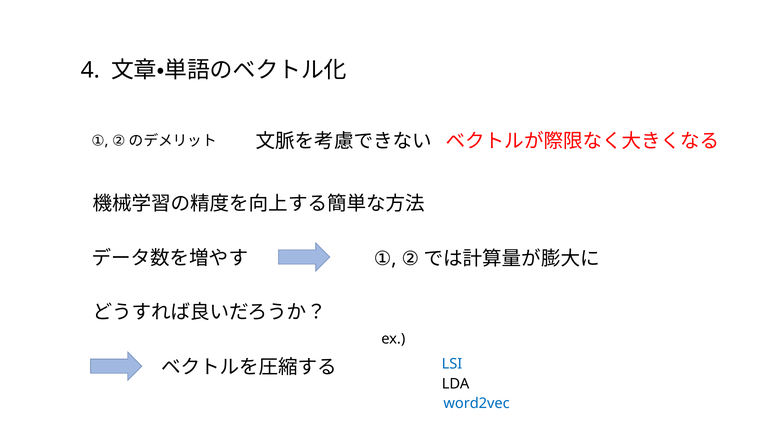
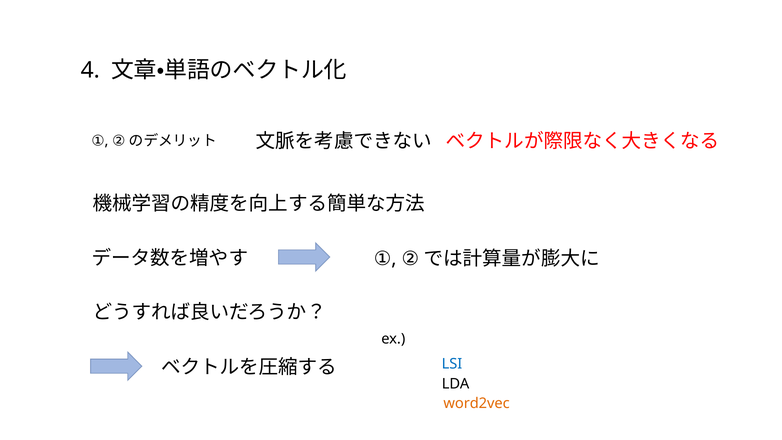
word2vec colour: blue -> orange (477, 403)
